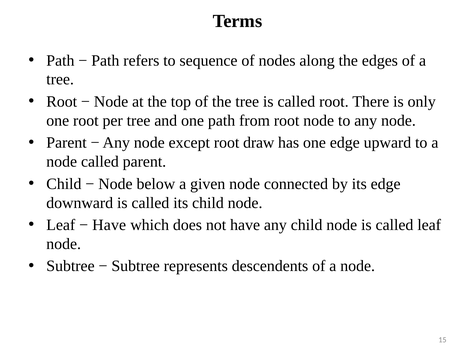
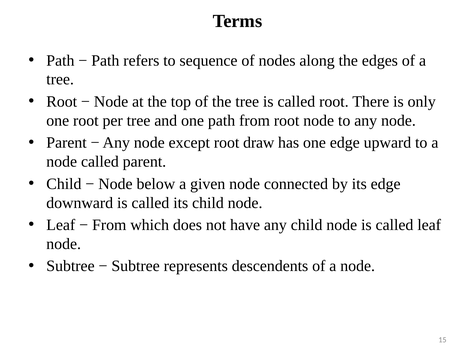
Have: Have -> From (109, 225)
